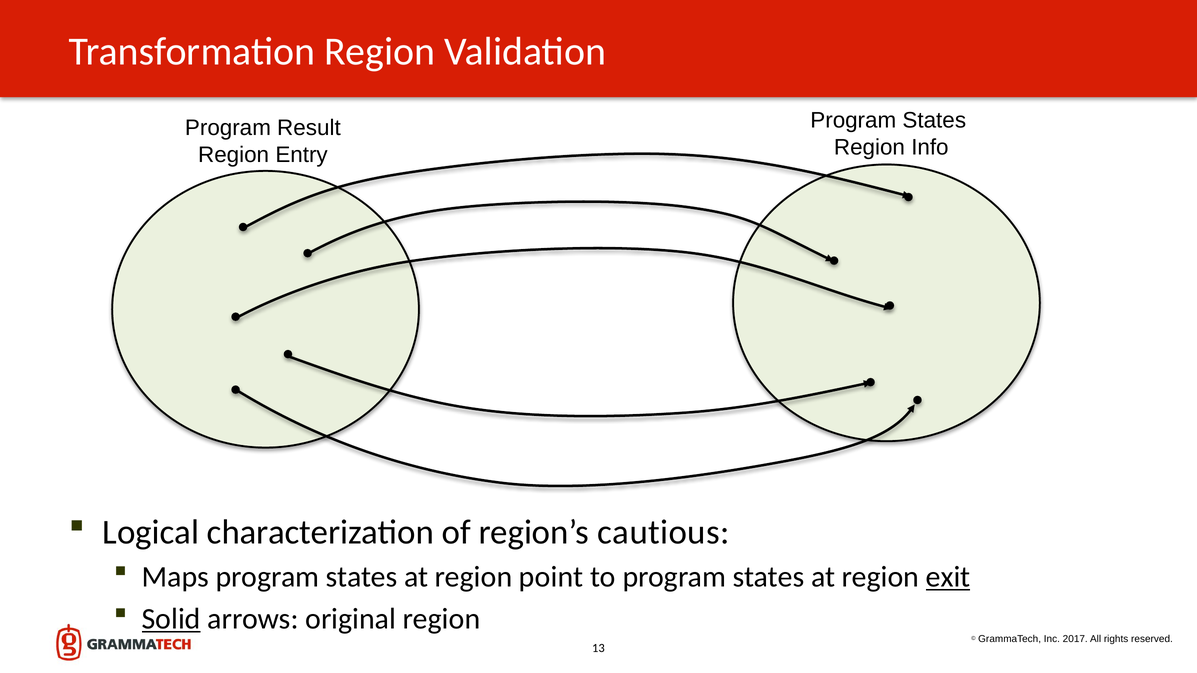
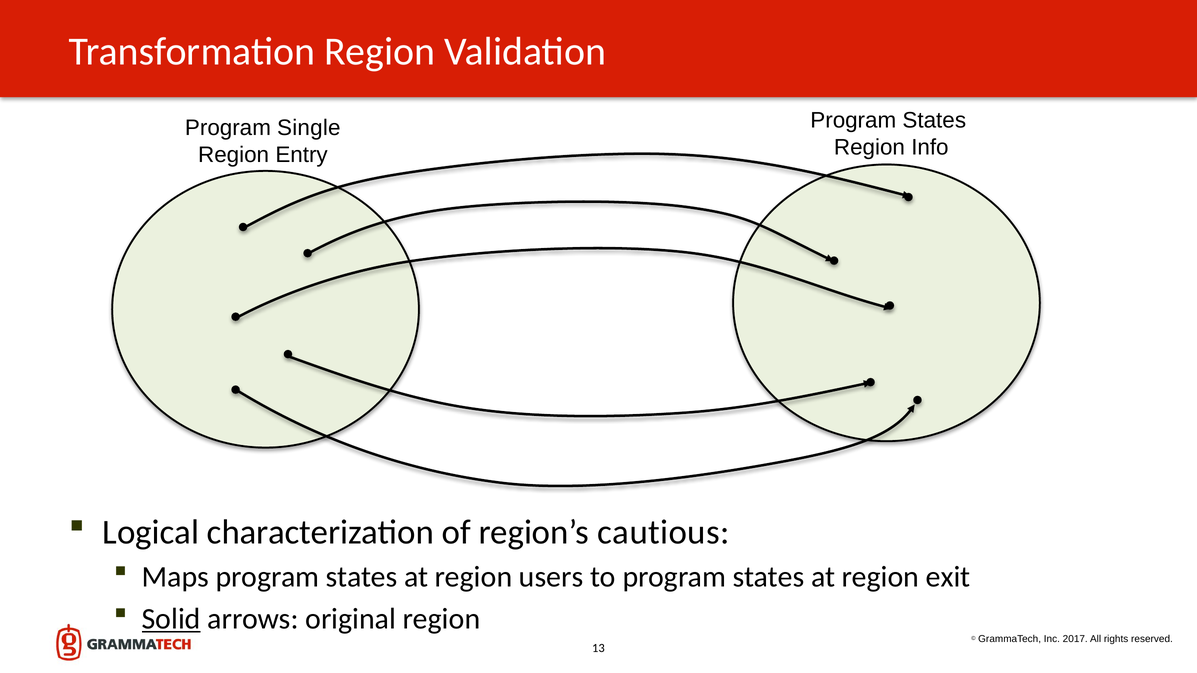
Result: Result -> Single (309, 128)
point: point -> users (551, 577)
exit underline: present -> none (948, 577)
